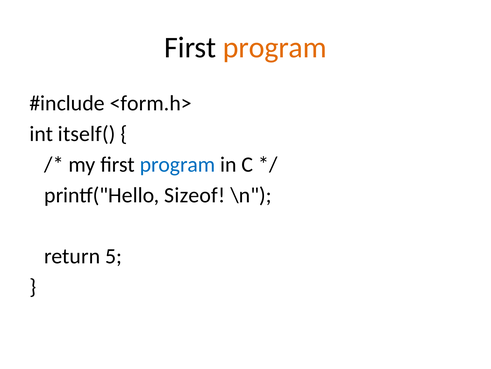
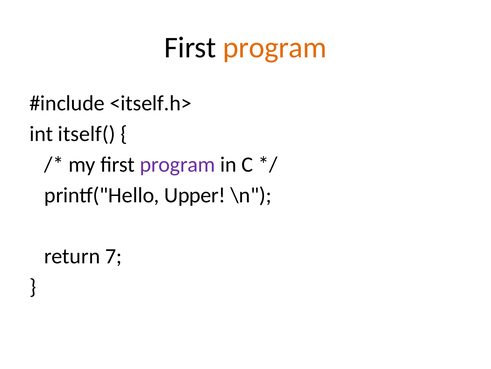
<form.h>: <form.h> -> <itself.h> (151, 103)
program colour: blue -> purple (178, 164)
Sizeof: Sizeof -> Upper (195, 195)
5: 5 -> 7 (114, 256)
